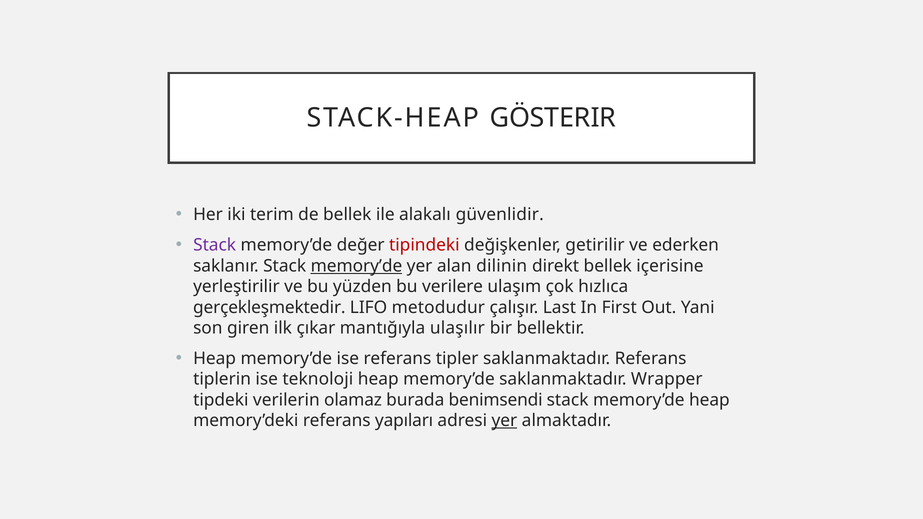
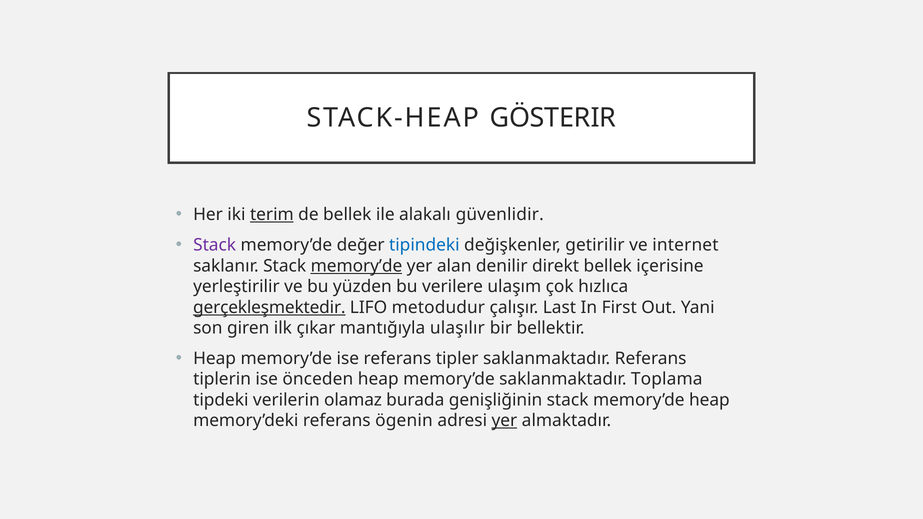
terim underline: none -> present (272, 215)
tipindeki colour: red -> blue (424, 245)
ederken: ederken -> internet (685, 245)
dilinin: dilinin -> denilir (502, 266)
gerçekleşmektedir underline: none -> present (269, 307)
teknoloji: teknoloji -> önceden (318, 379)
Wrapper: Wrapper -> Toplama (667, 379)
benimsendi: benimsendi -> genişliğinin (496, 400)
yapıları: yapıları -> ögenin (404, 421)
